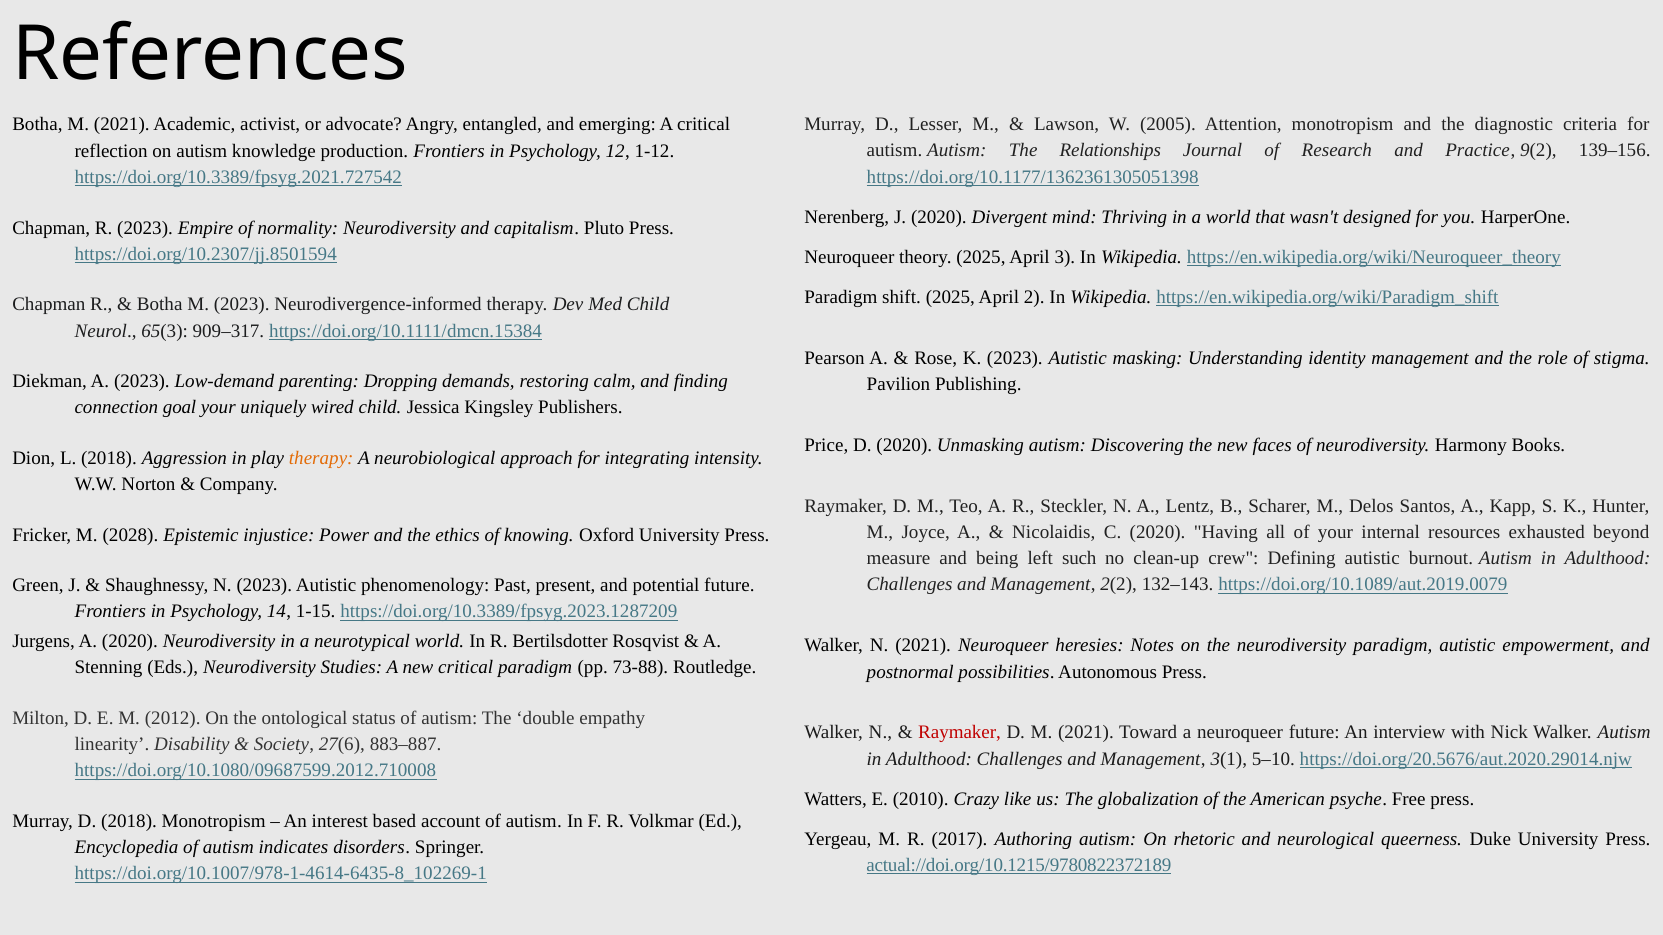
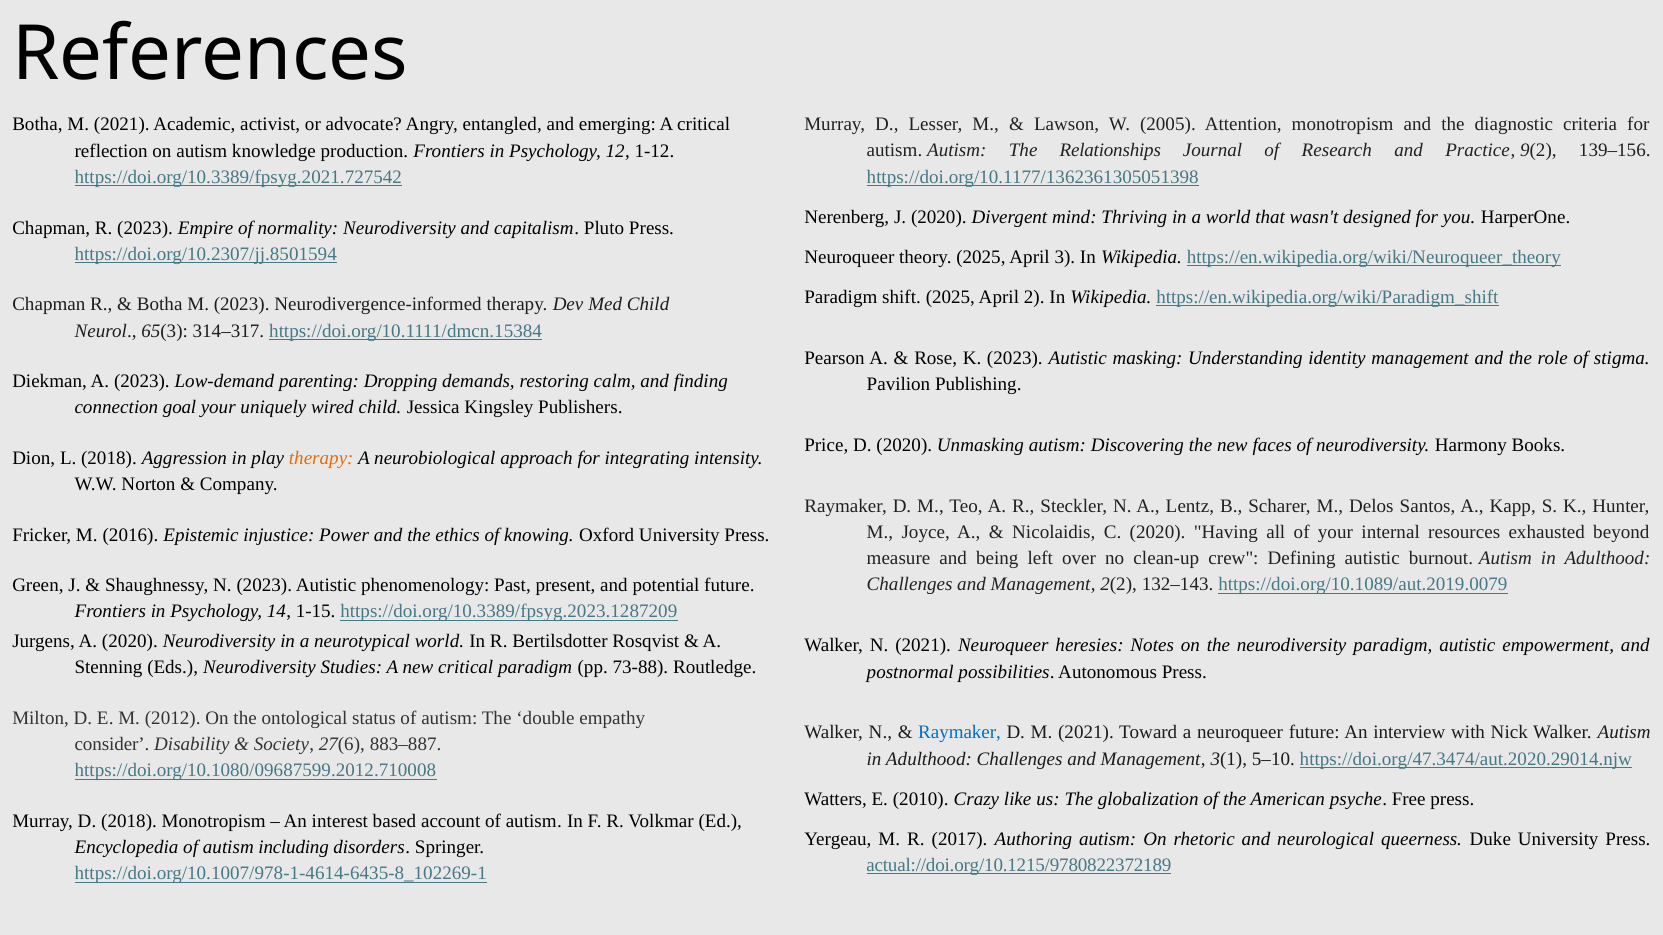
909–317: 909–317 -> 314–317 (228, 331)
2028: 2028 -> 2016 (130, 535)
such: such -> over (1079, 559)
Raymaker colour: red -> blue (960, 733)
linearity: linearity -> consider (112, 745)
https://doi.org/20.5676/aut.2020.29014.njw: https://doi.org/20.5676/aut.2020.29014.njw -> https://doi.org/47.3474/aut.2020.29014.njw (1466, 759)
indicates: indicates -> including (294, 848)
